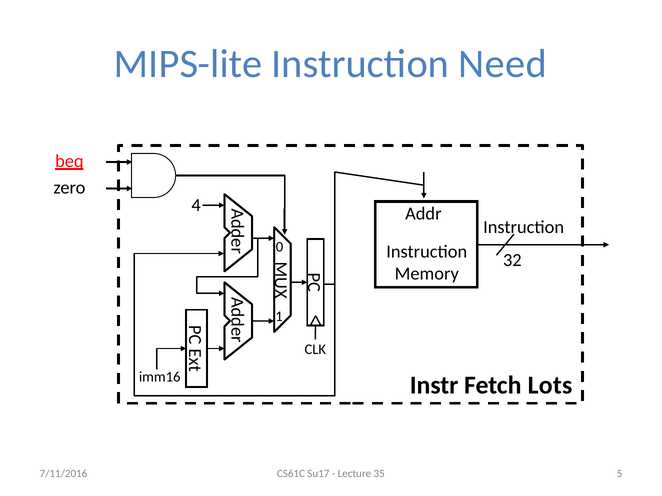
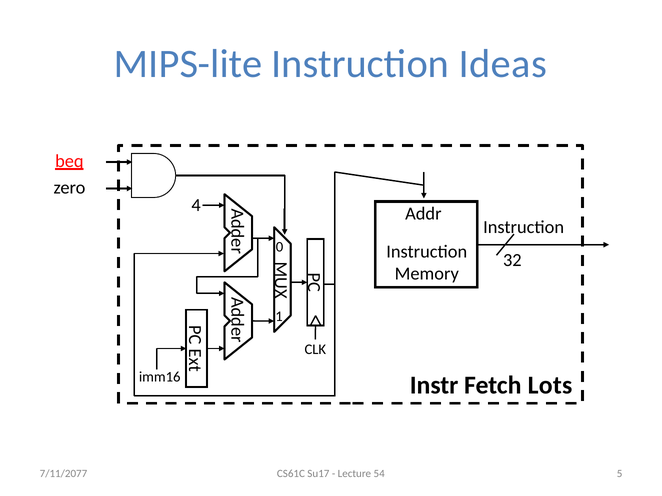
Need: Need -> Ideas (503, 64)
7/11/2016: 7/11/2016 -> 7/11/2077 (63, 474)
35: 35 -> 54 (379, 474)
